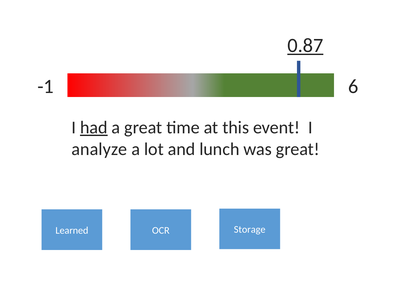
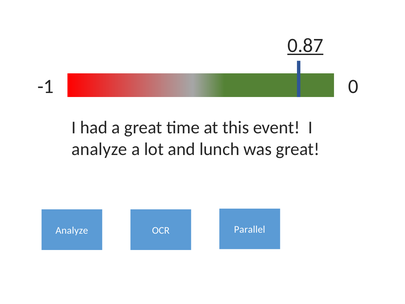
6: 6 -> 0 (353, 86)
had underline: present -> none (94, 127)
Learned: Learned -> Analyze (72, 230)
Storage: Storage -> Parallel (250, 229)
